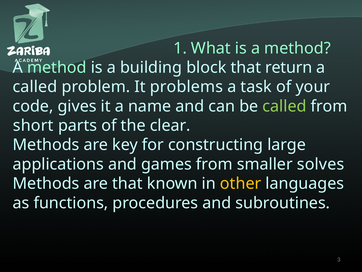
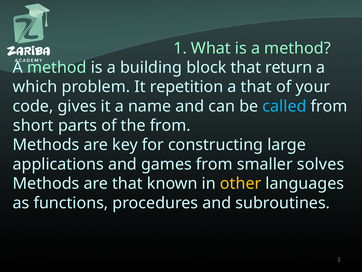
called: called -> which (35, 87)
problems: problems -> repetition (187, 87)
a task: task -> that (256, 87)
called colour: light green -> light blue (285, 106)
the clear: clear -> from (170, 125)
